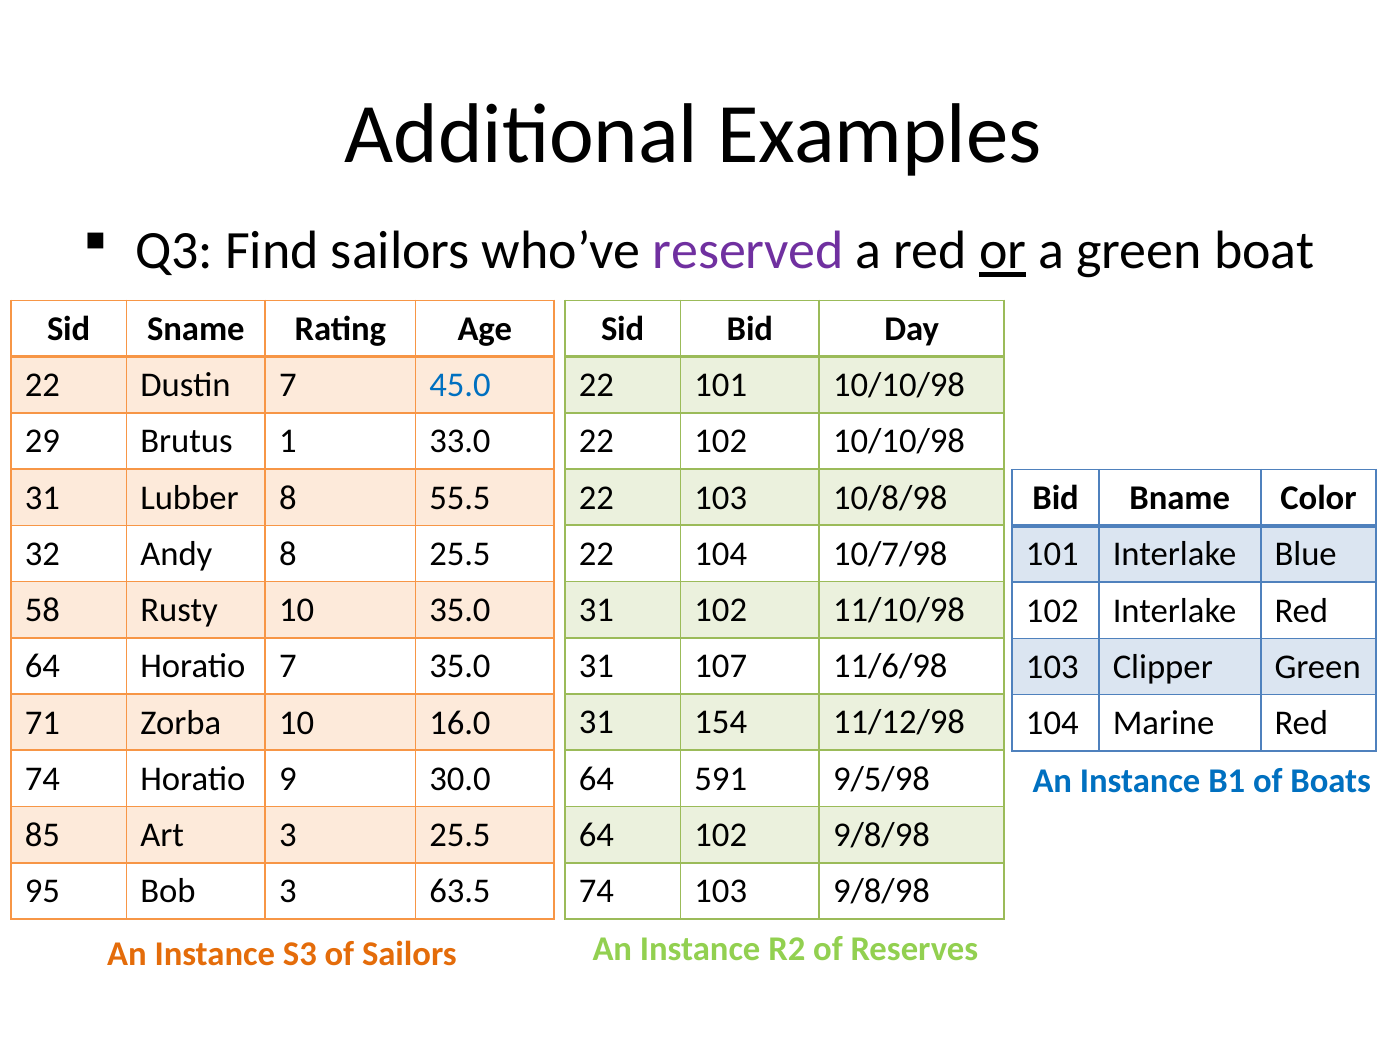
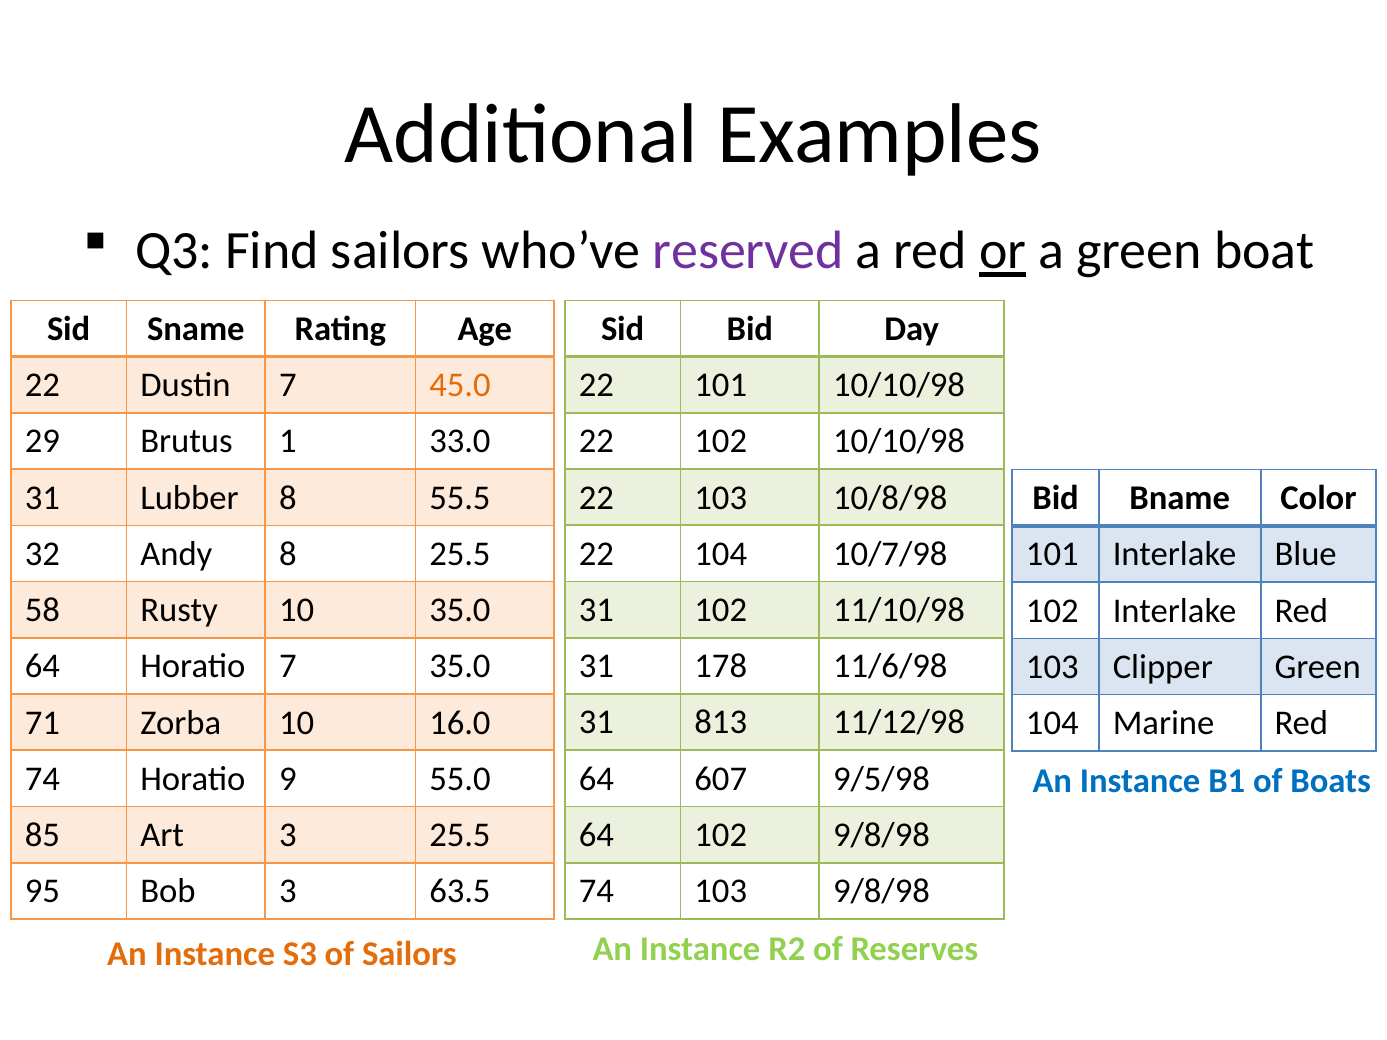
45.0 colour: blue -> orange (460, 385)
107: 107 -> 178 (721, 666)
154: 154 -> 813 (721, 723)
30.0: 30.0 -> 55.0 (460, 779)
591: 591 -> 607 (721, 779)
